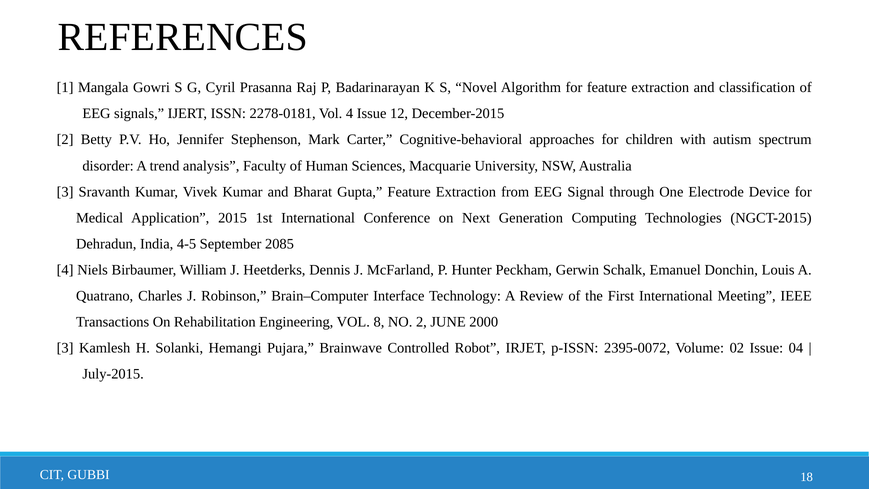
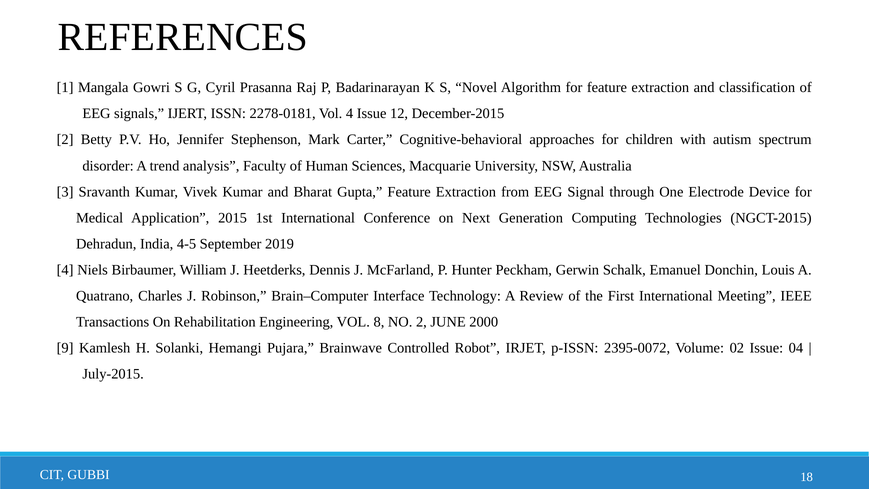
2085: 2085 -> 2019 (279, 244)
3: 3 -> 9 (65, 348)
